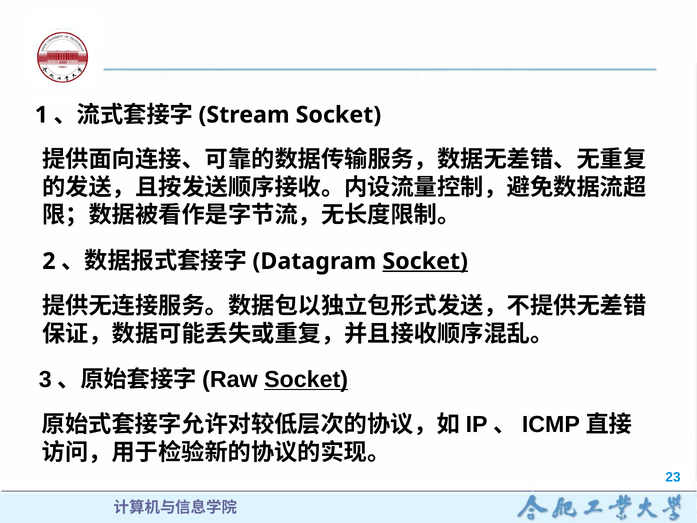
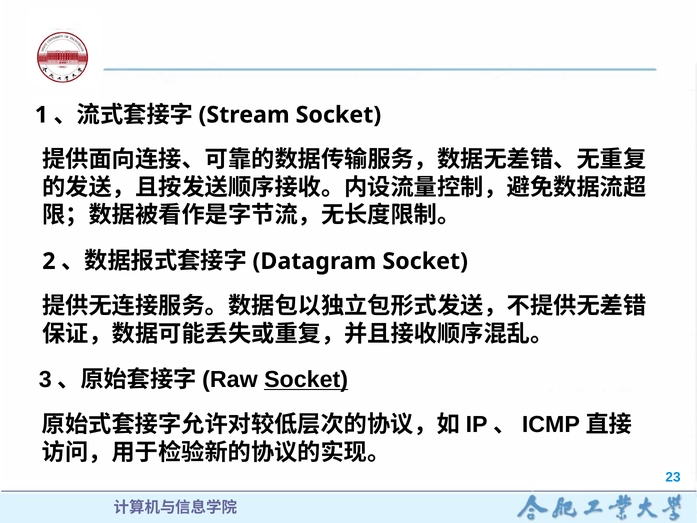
Socket underline: present -> none (425, 261)
